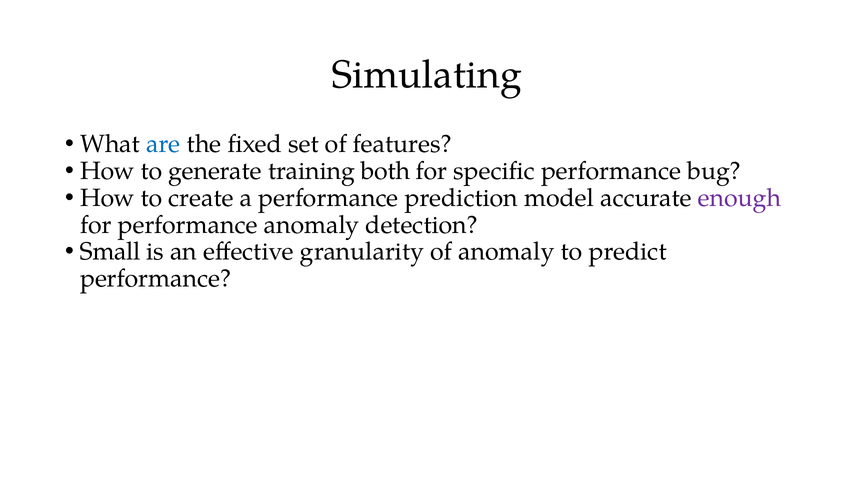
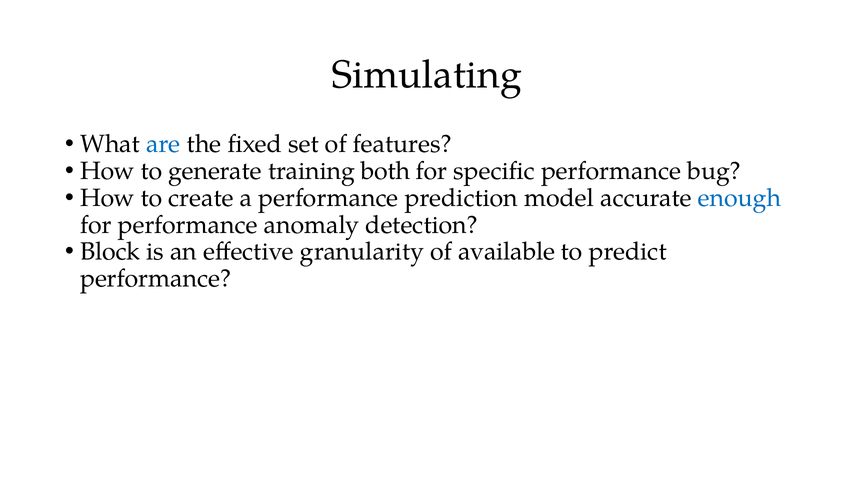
enough colour: purple -> blue (739, 198)
Small: Small -> Block (110, 252)
of anomaly: anomaly -> available (507, 252)
